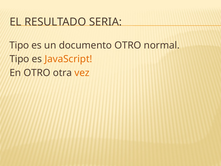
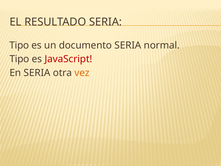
documento OTRO: OTRO -> SERIA (128, 45)
JavaScript colour: orange -> red (68, 59)
En OTRO: OTRO -> SERIA (37, 73)
